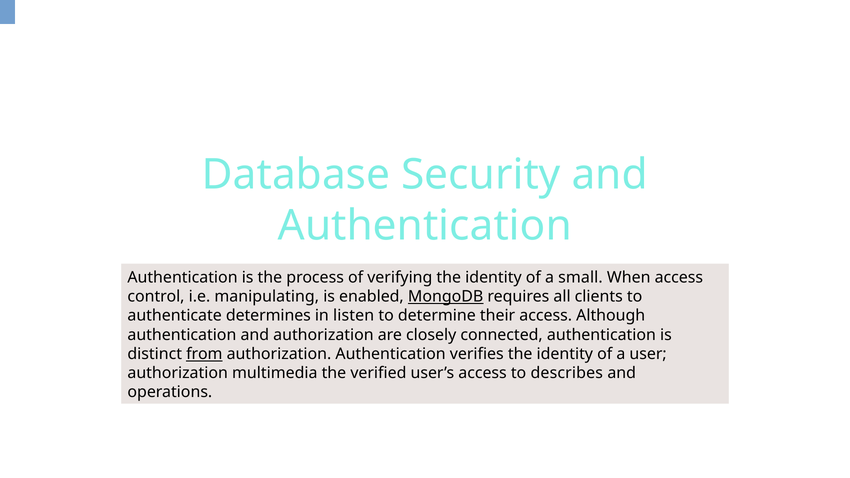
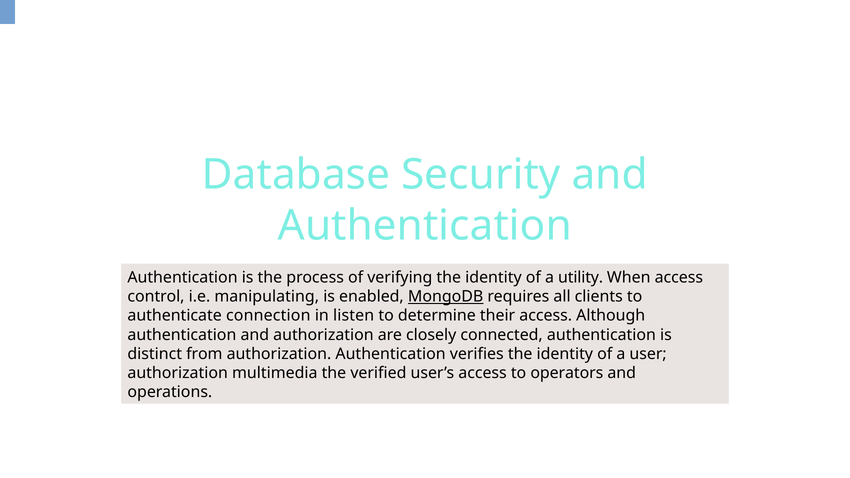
small: small -> utility (581, 278)
determines: determines -> connection (268, 316)
from underline: present -> none (204, 354)
describes: describes -> operators (567, 373)
